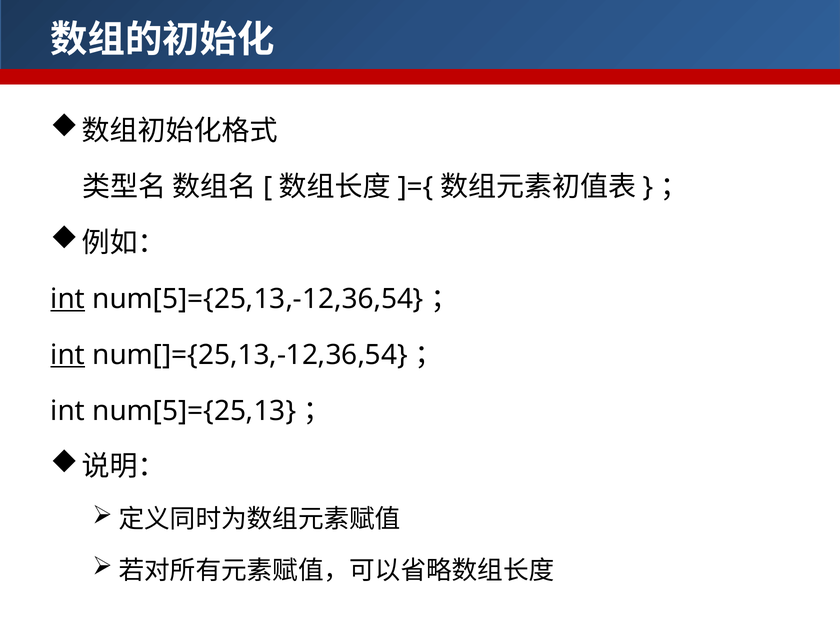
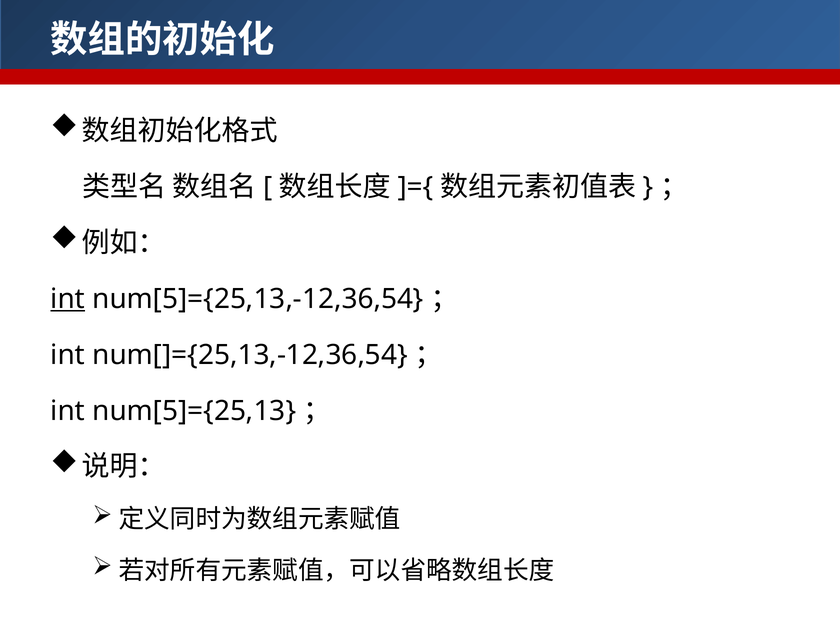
int underline: present -> none (68, 355)
